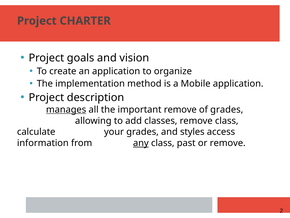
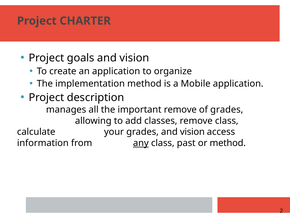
manages underline: present -> none (66, 109)
grades and styles: styles -> vision (192, 132)
or remove: remove -> method (228, 143)
